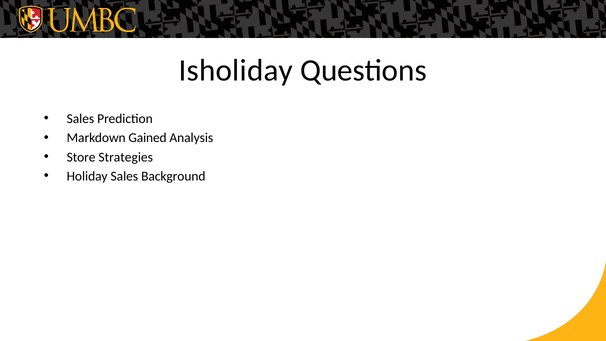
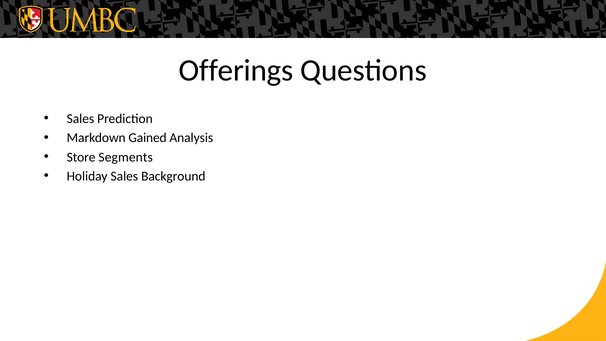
Isholiday: Isholiday -> Offerings (236, 70)
Strategies: Strategies -> Segments (126, 157)
